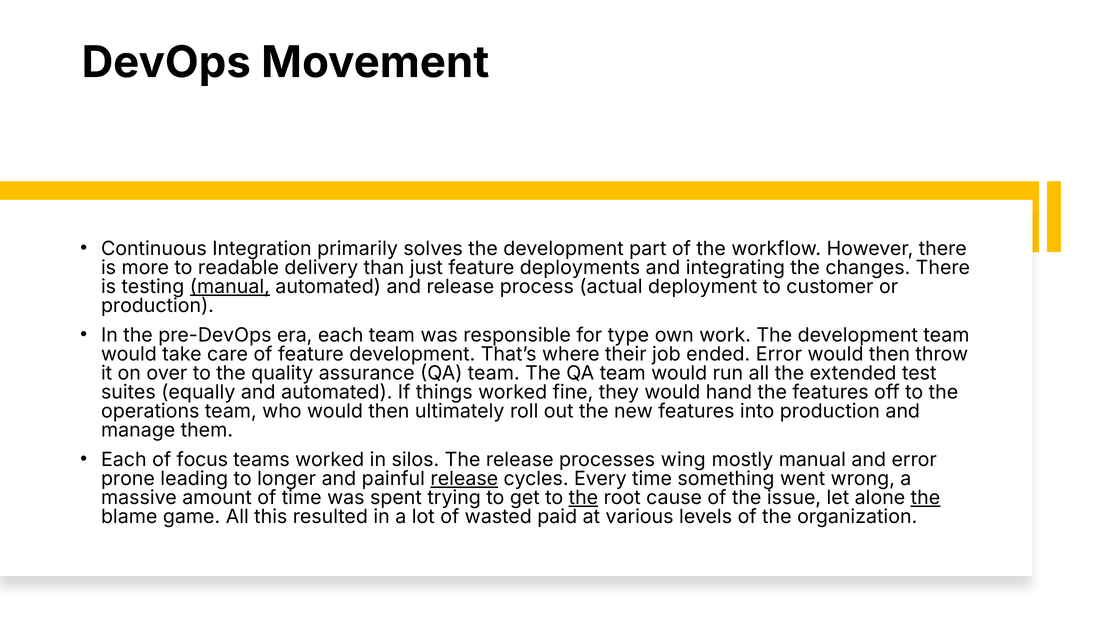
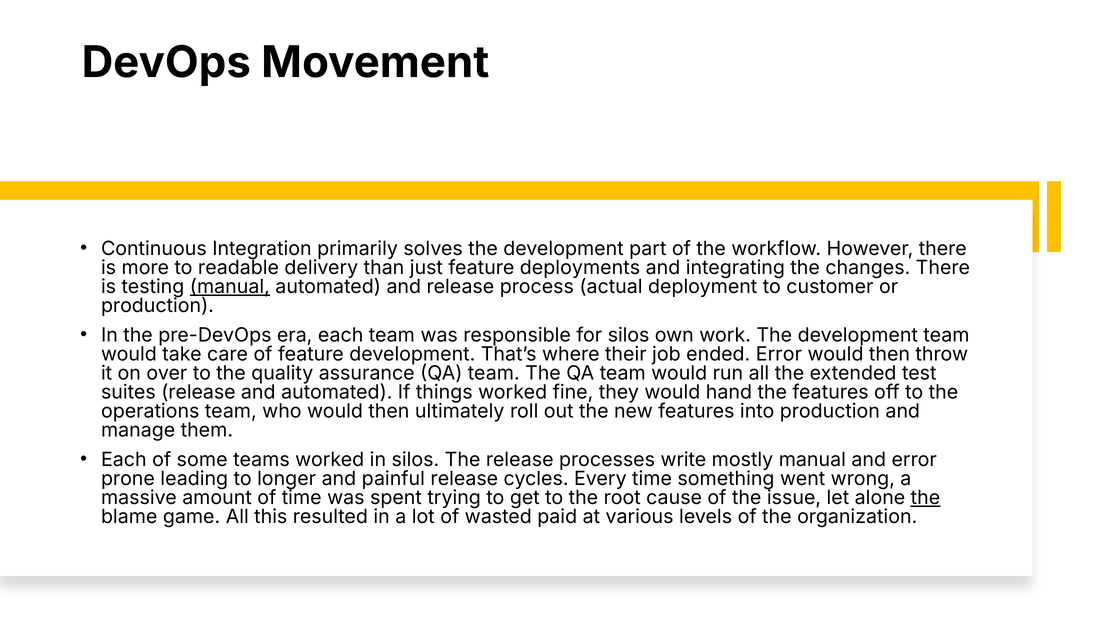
for type: type -> silos (629, 335)
suites equally: equally -> release (198, 392)
focus: focus -> some (202, 460)
wing: wing -> write (683, 460)
release underline: present -> none (464, 479)
the underline: present -> none (583, 498)
